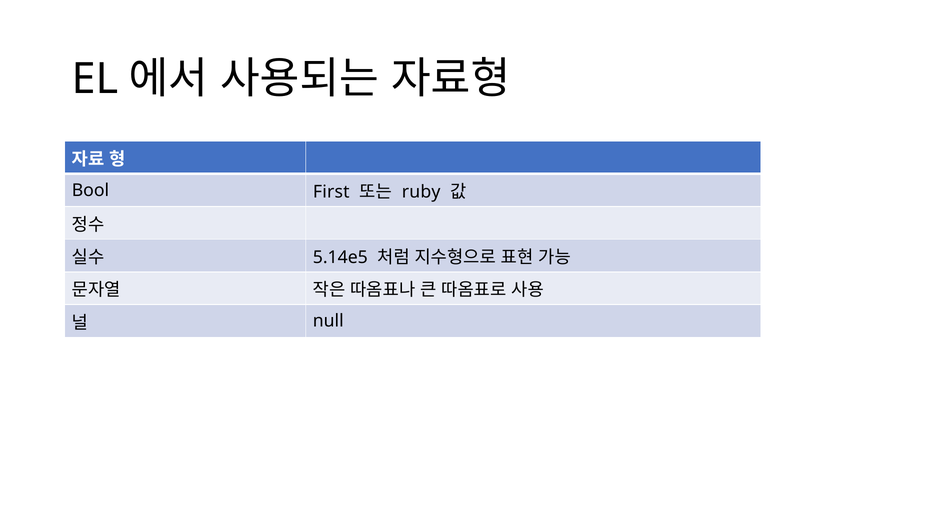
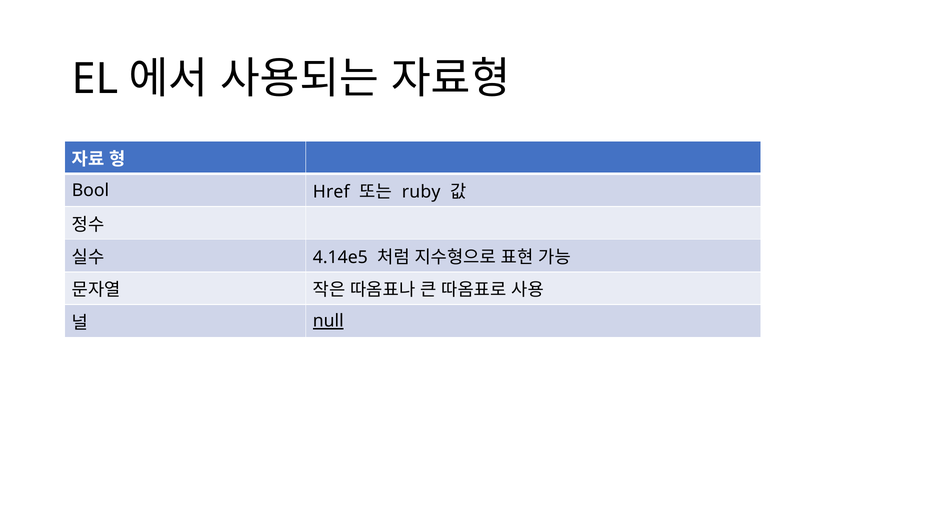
First: First -> Href (331, 192)
5.14e5: 5.14e5 -> 4.14e5 (340, 257)
null underline: none -> present (328, 321)
